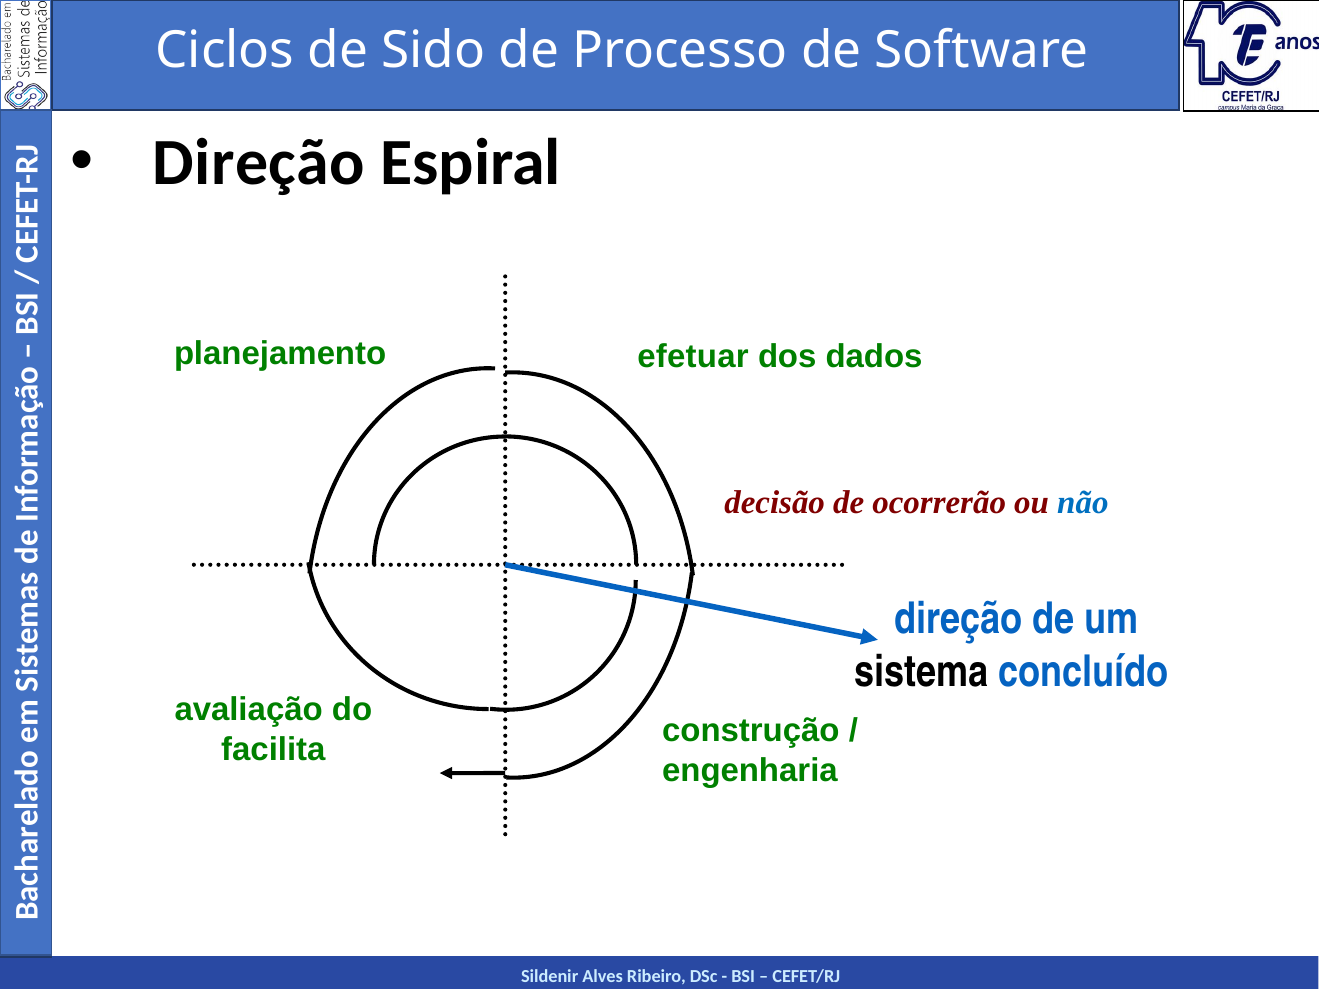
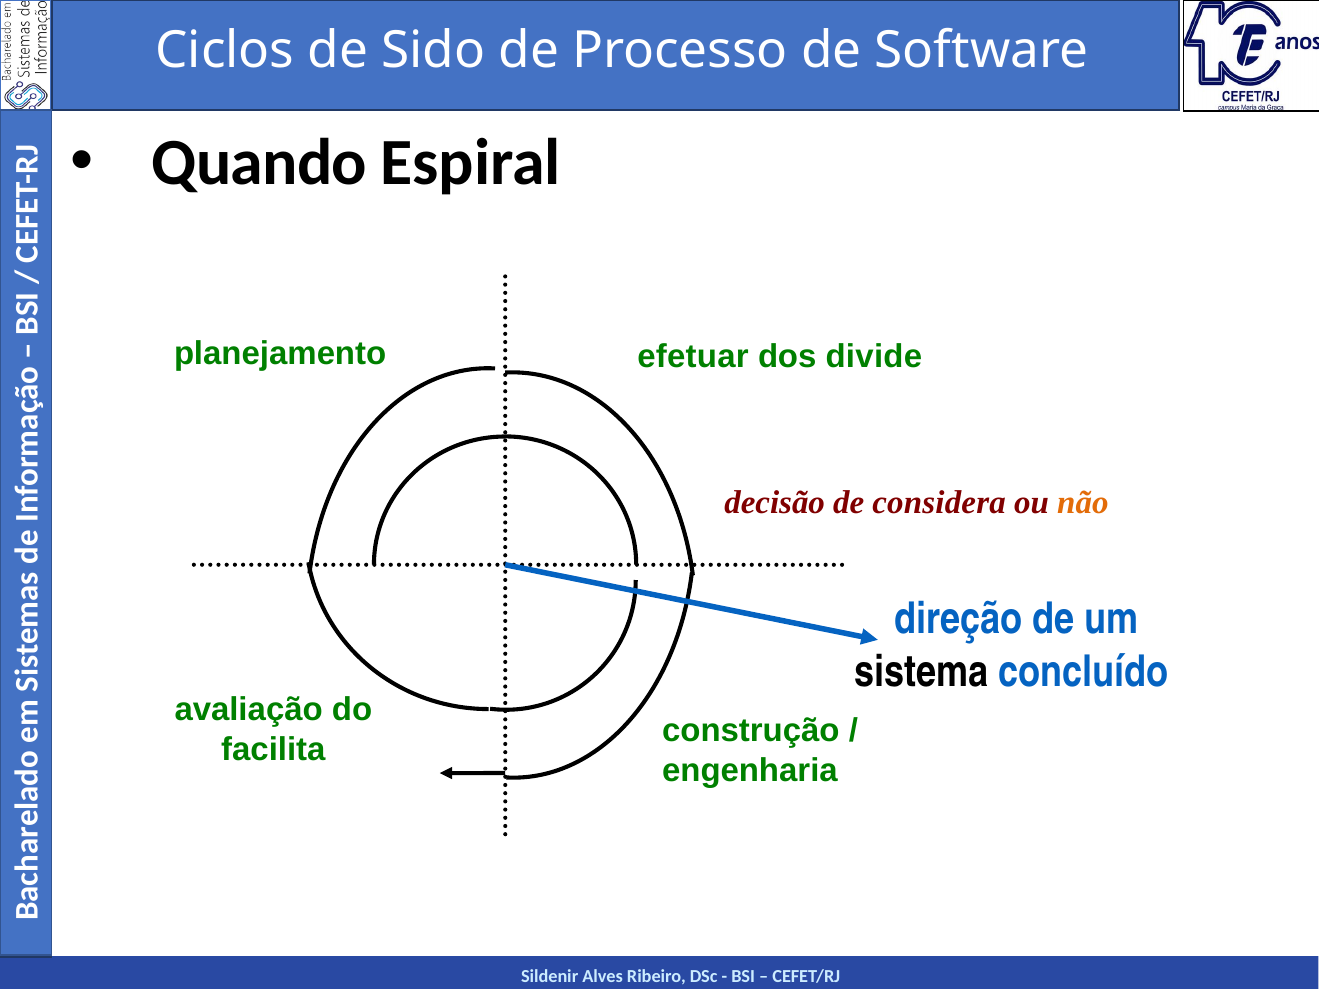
Direção: Direção -> Quando (259, 162)
dados: dados -> divide (874, 357)
ocorrerão: ocorrerão -> considera (939, 502)
não colour: blue -> orange (1083, 502)
